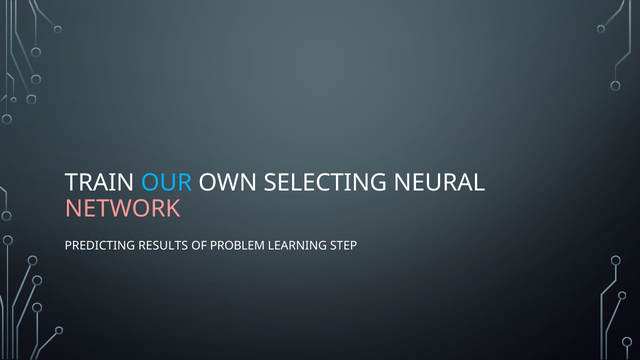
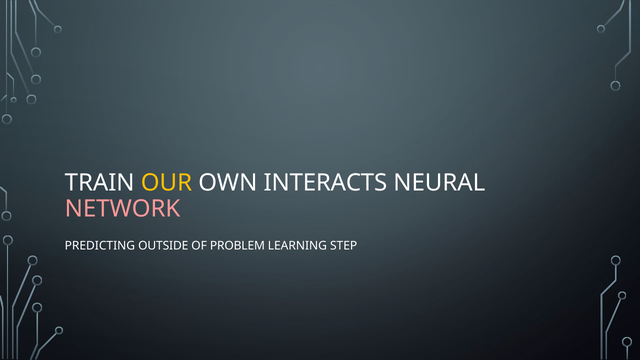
OUR colour: light blue -> yellow (166, 183)
SELECTING: SELECTING -> INTERACTS (325, 183)
RESULTS: RESULTS -> OUTSIDE (163, 246)
